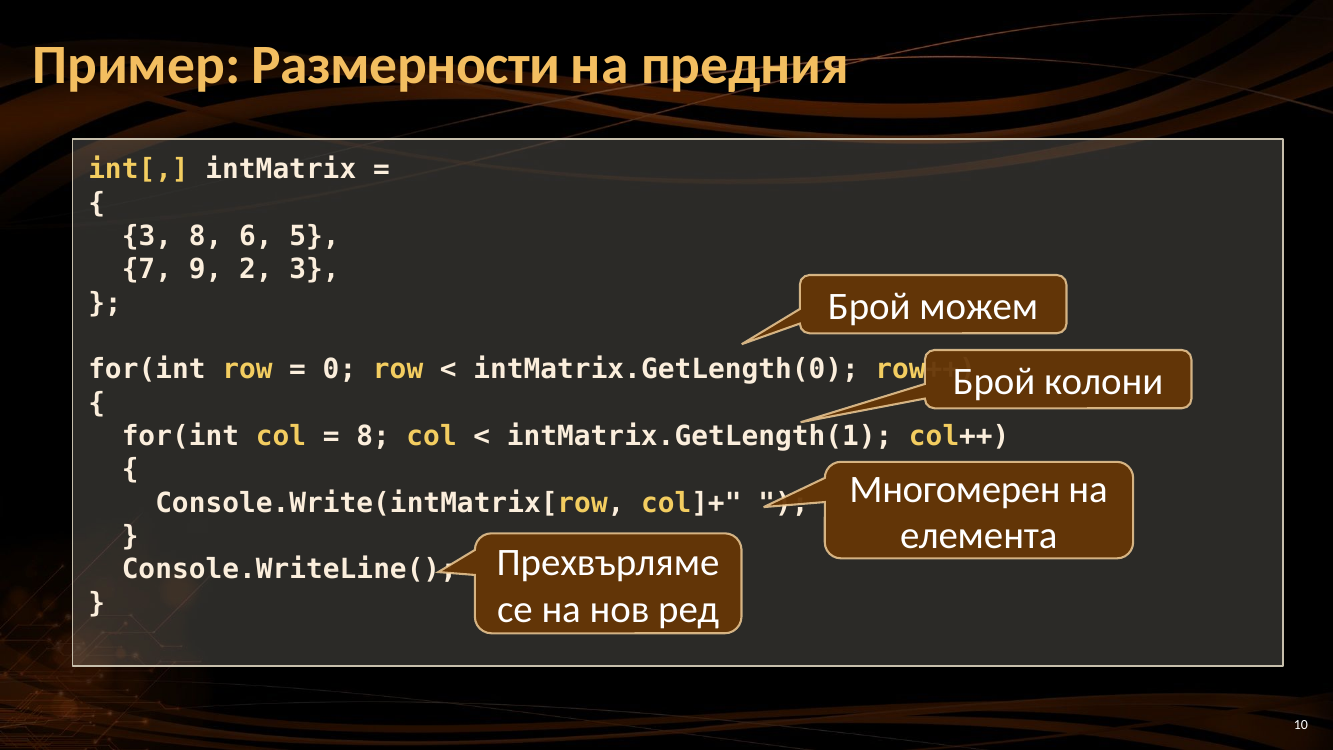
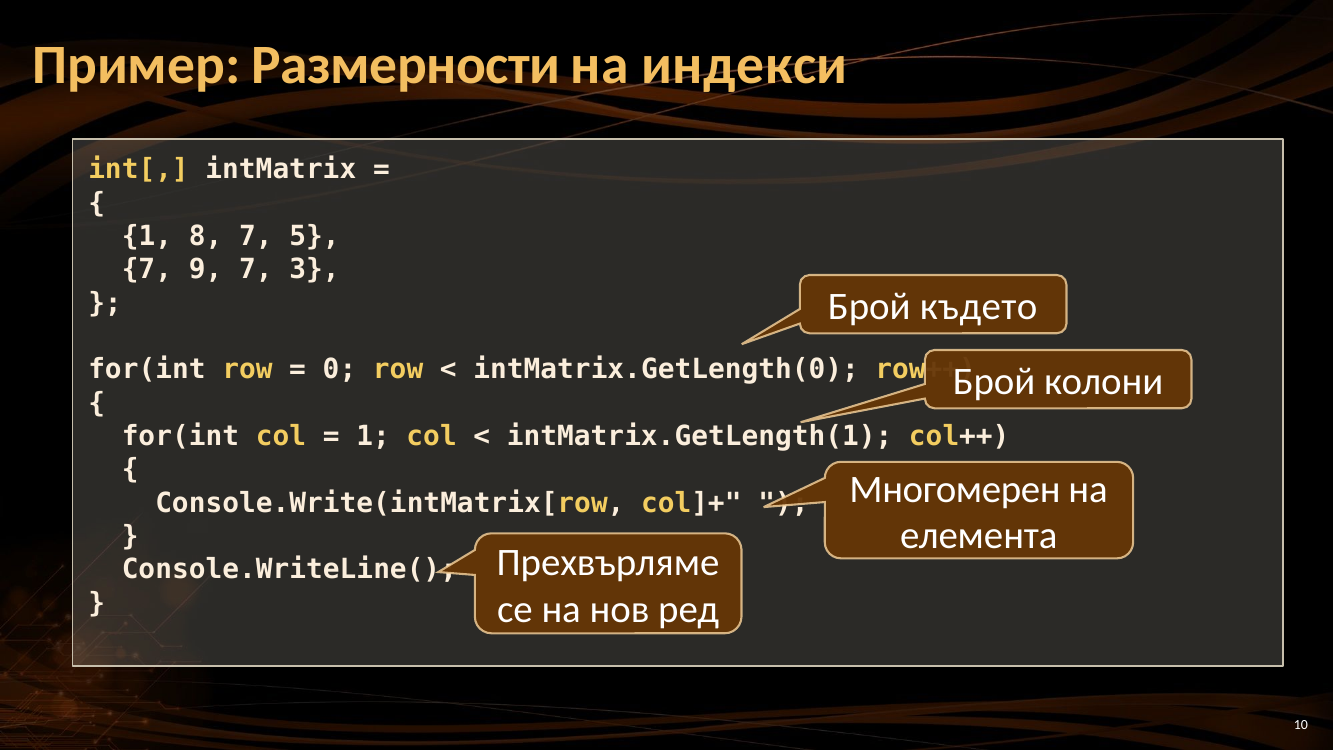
предния: предния -> индекси (745, 65)
3: 3 -> 1 (147, 236)
8 6: 6 -> 7 (256, 236)
9 2: 2 -> 7 (256, 270)
можем: можем -> където (979, 307)
8: 8 -> 1 (373, 436)
